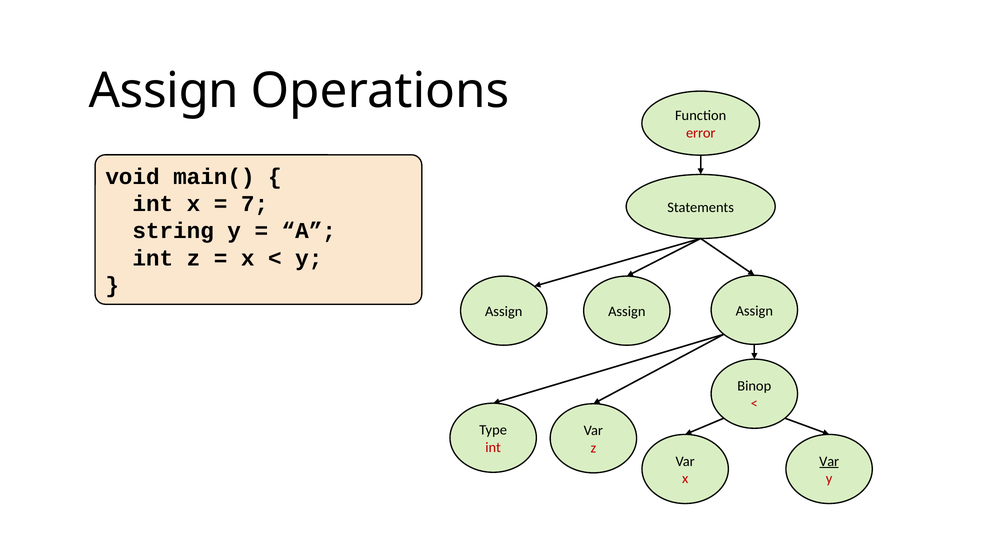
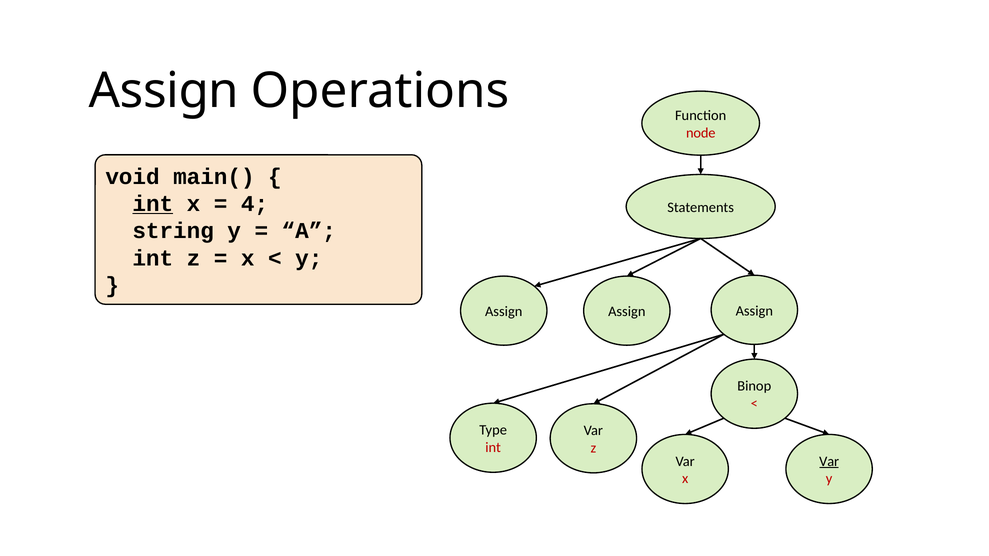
error: error -> node (701, 133)
int underline: none -> present (153, 204)
7: 7 -> 4 (255, 204)
